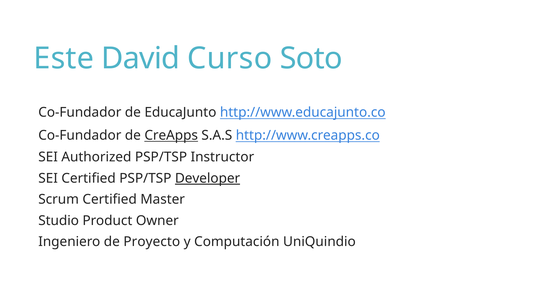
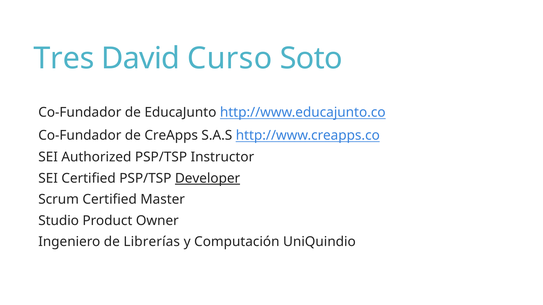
Este: Este -> Tres (64, 58)
CreApps underline: present -> none (171, 136)
Proyecto: Proyecto -> Librerías (152, 242)
